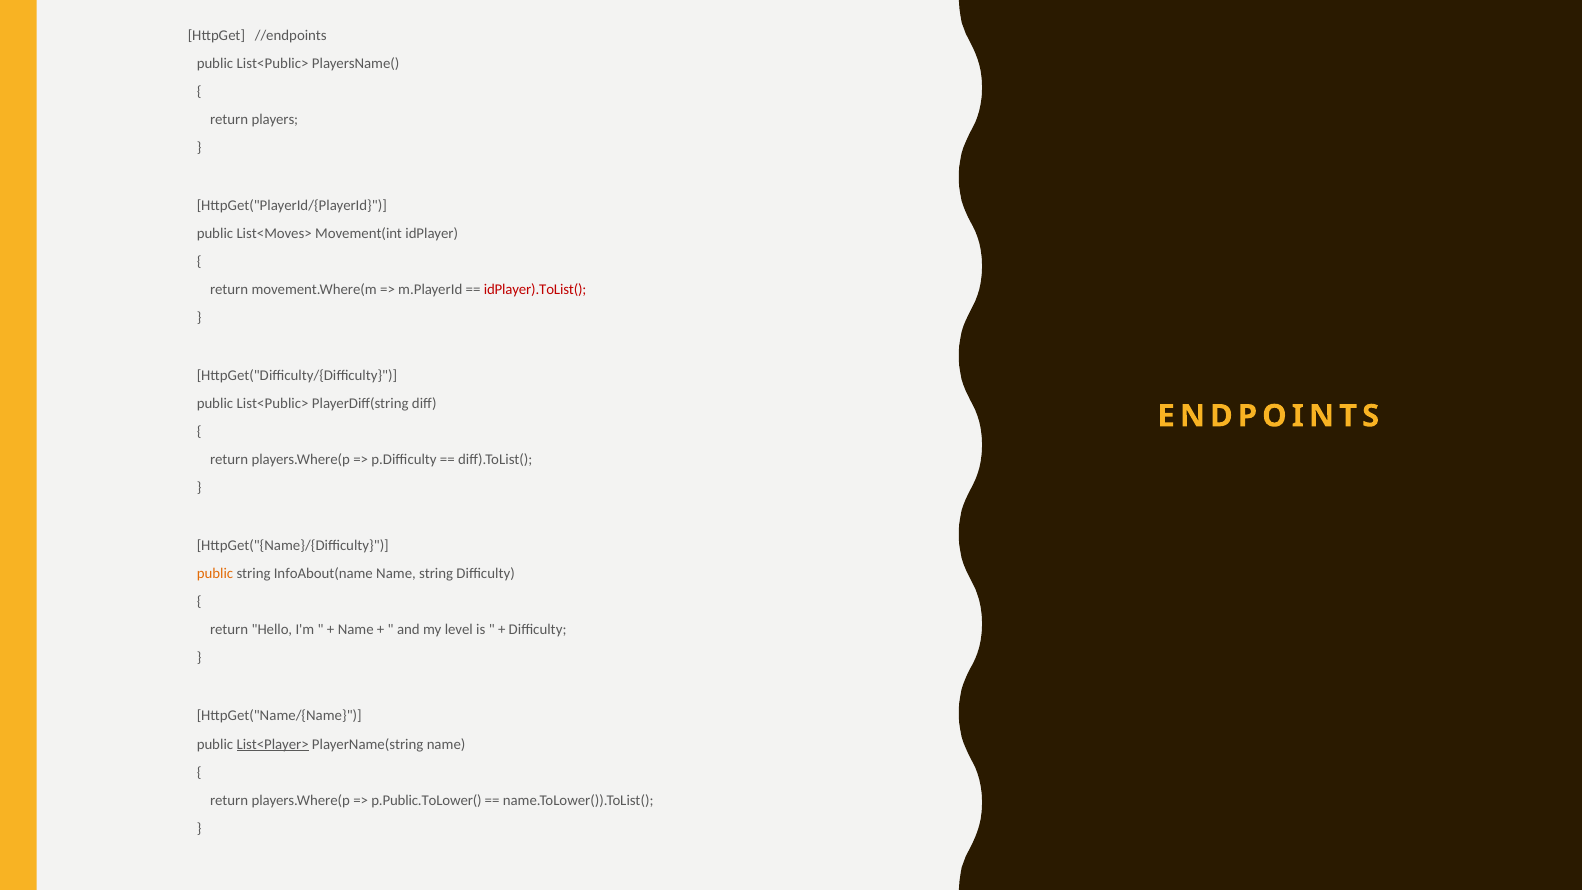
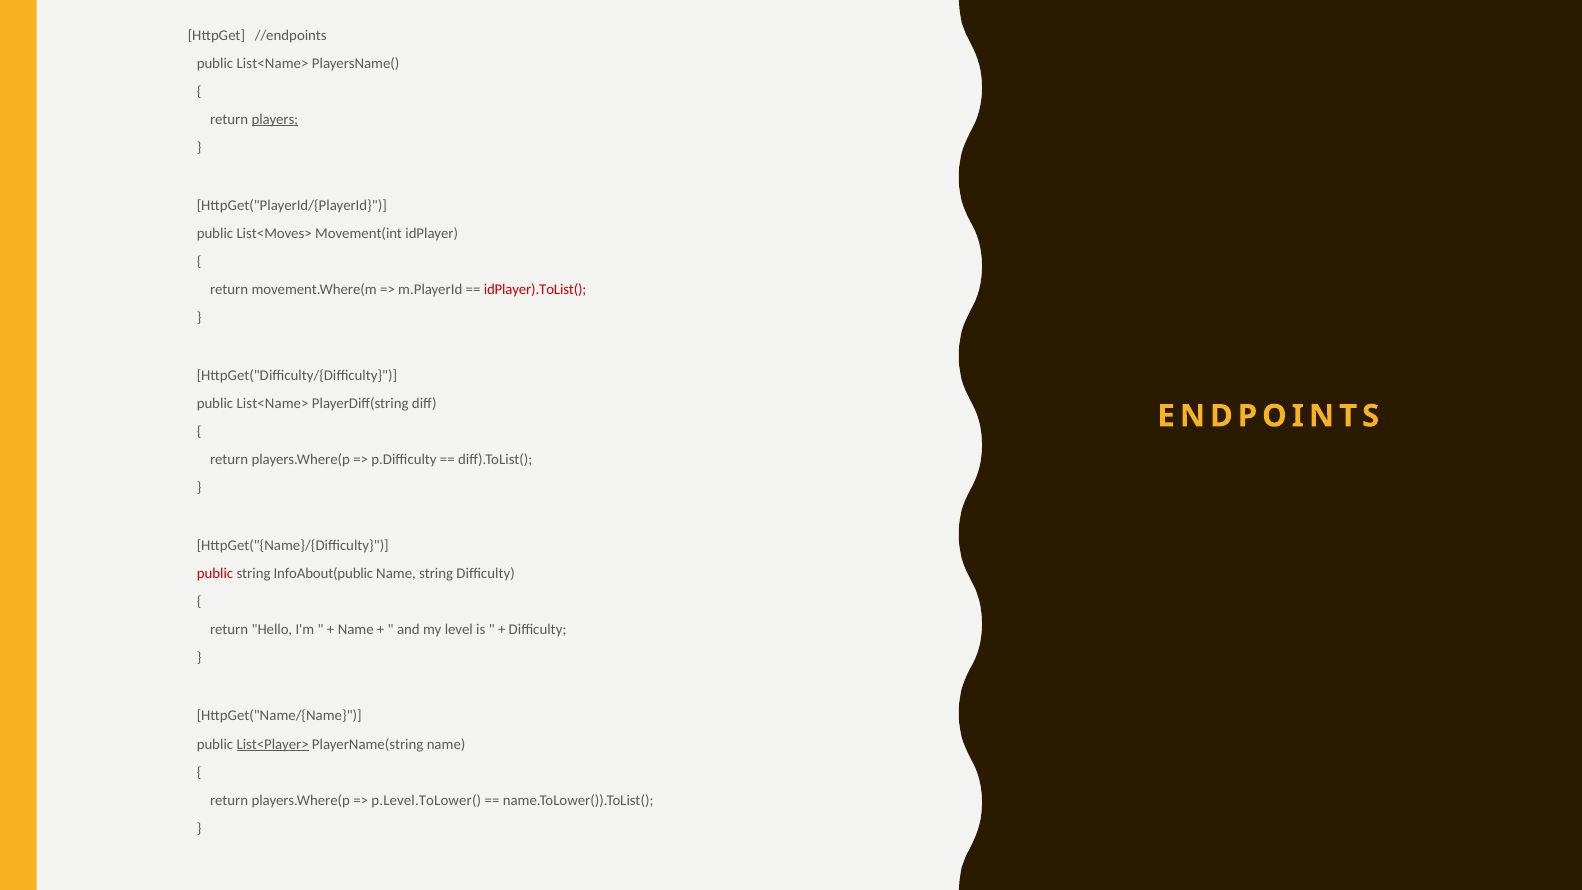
List<Public>: List<Public> -> List<Name> (273, 63)
players underline: none -> present (275, 120)
List<Public>: List<Public> -> List<Name> (273, 404)
public colour: orange -> red (215, 574)
InfoAbout(name: InfoAbout(name -> InfoAbout(public (323, 574)
p.Public.ToLower(: p.Public.ToLower( -> p.Level.ToLower( (426, 800)
